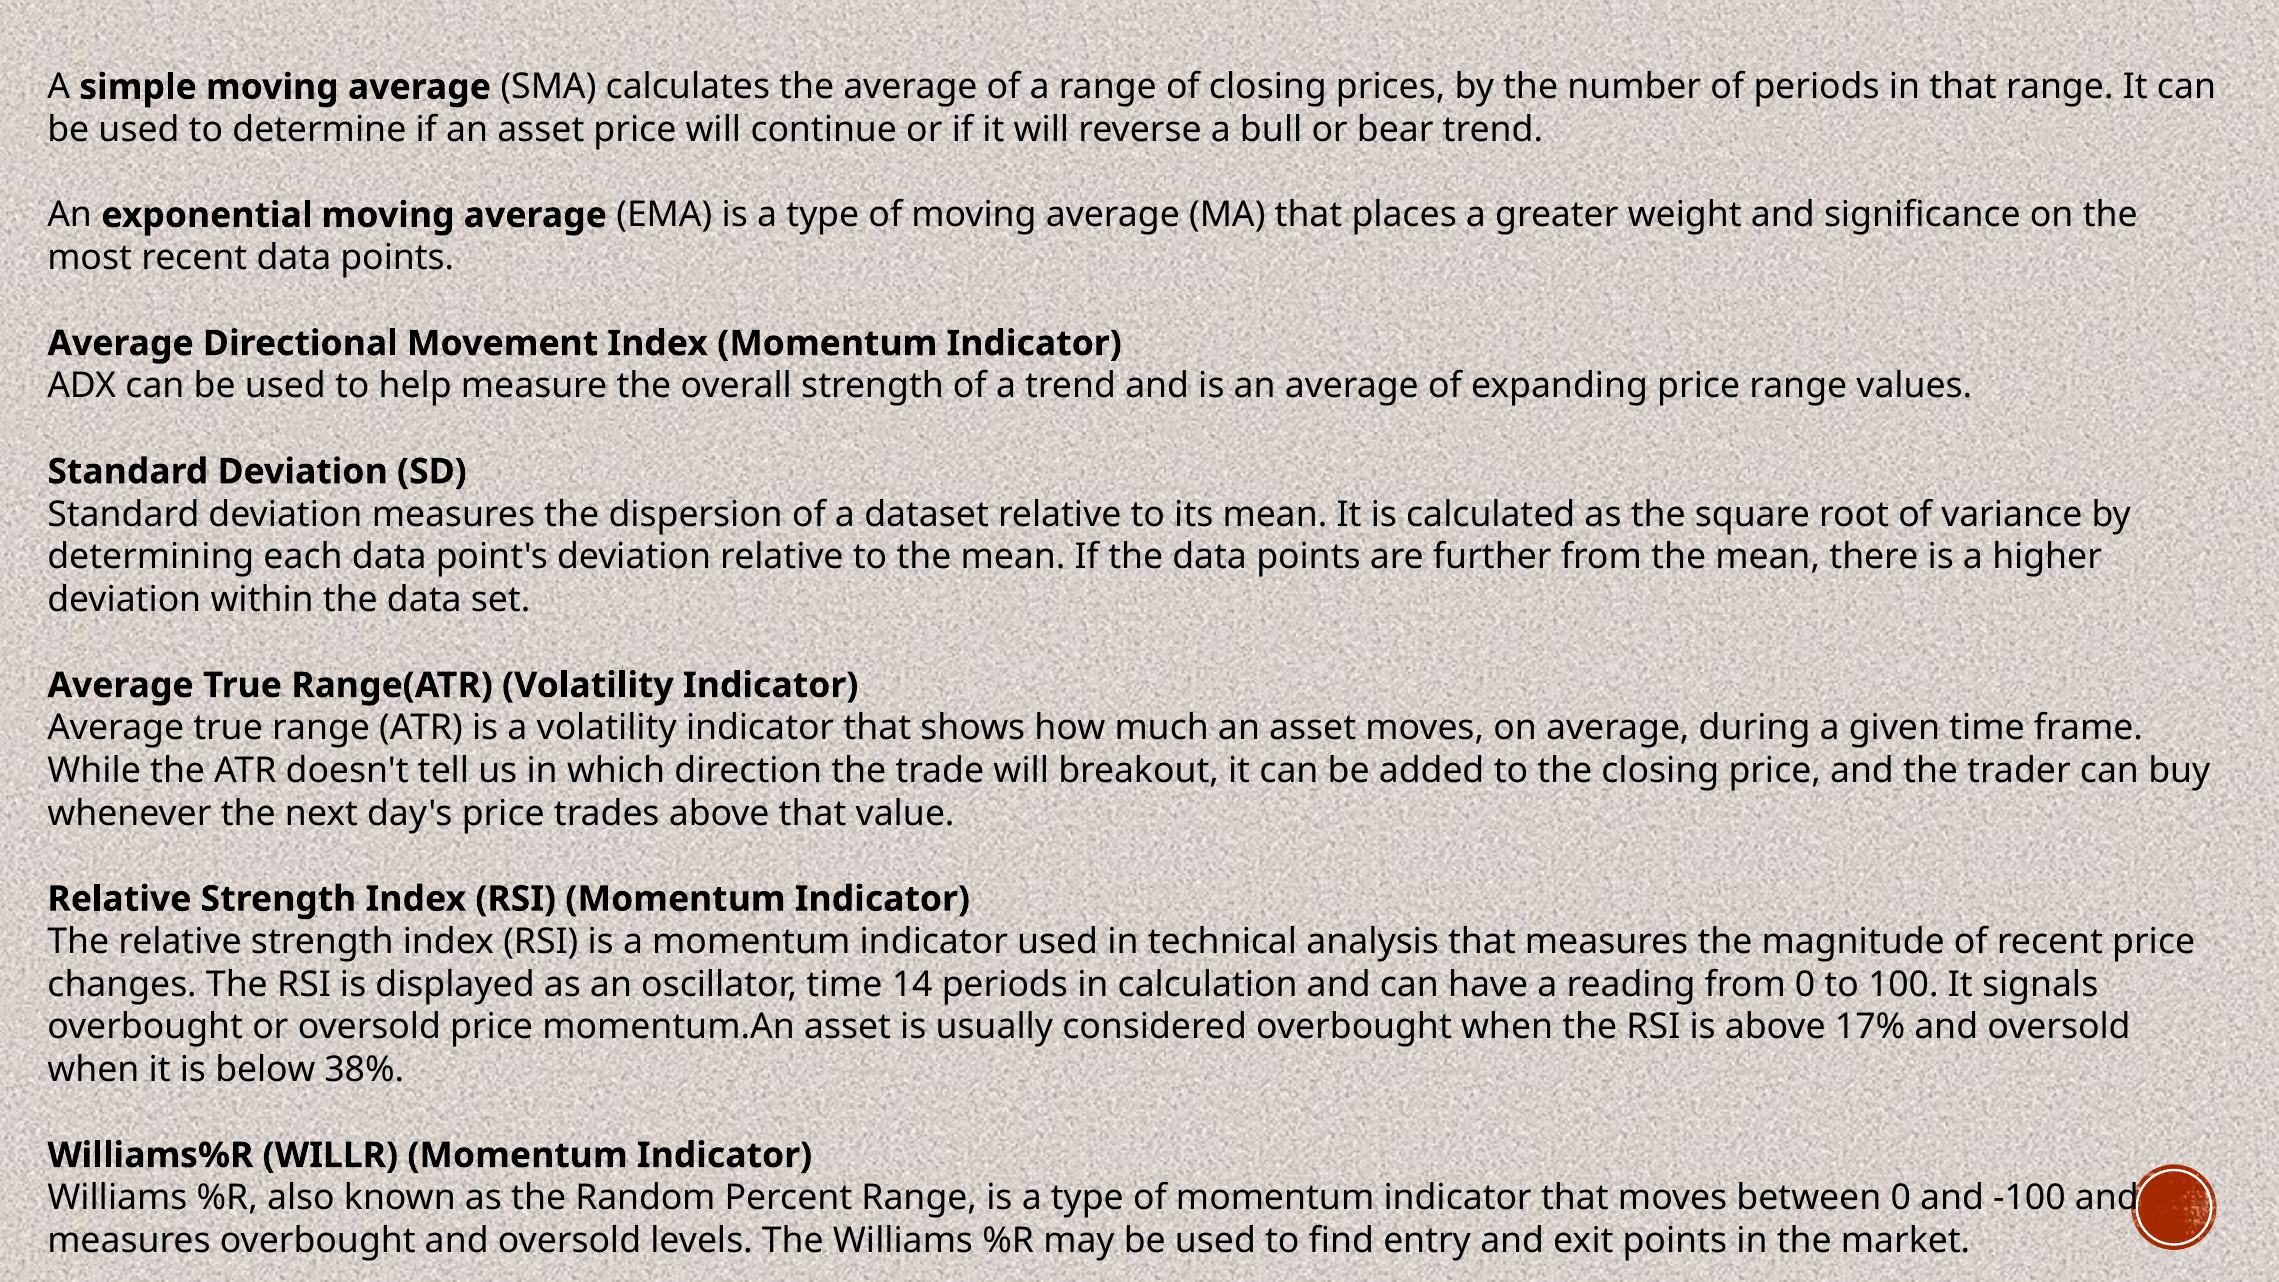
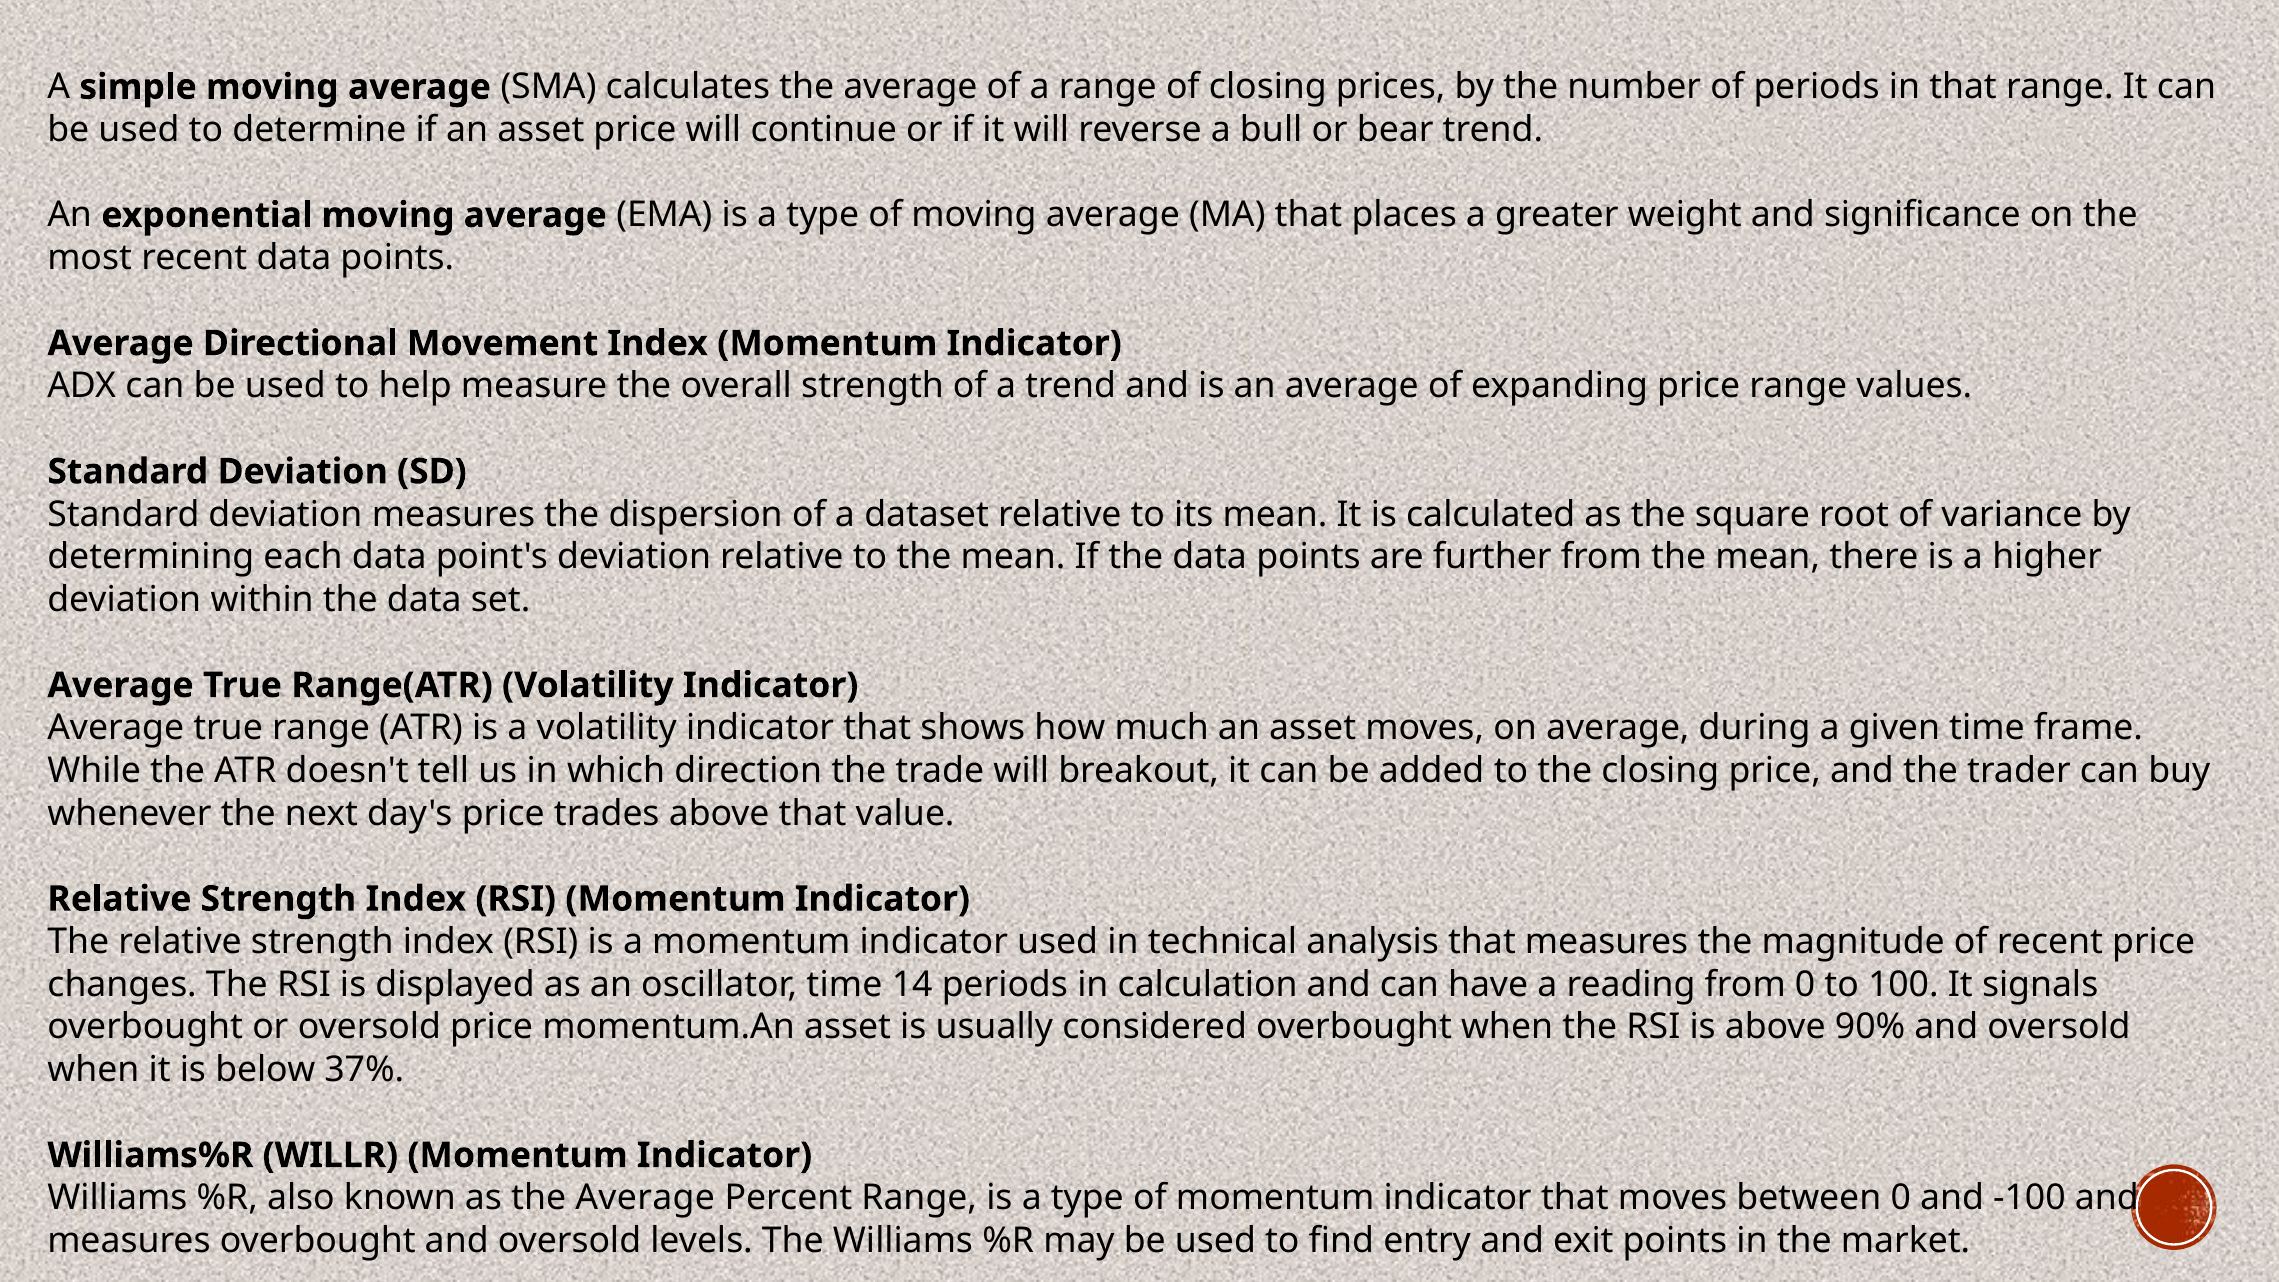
17%: 17% -> 90% (1870, 1027)
38%: 38% -> 37% (364, 1070)
as the Random: Random -> Average (645, 1198)
